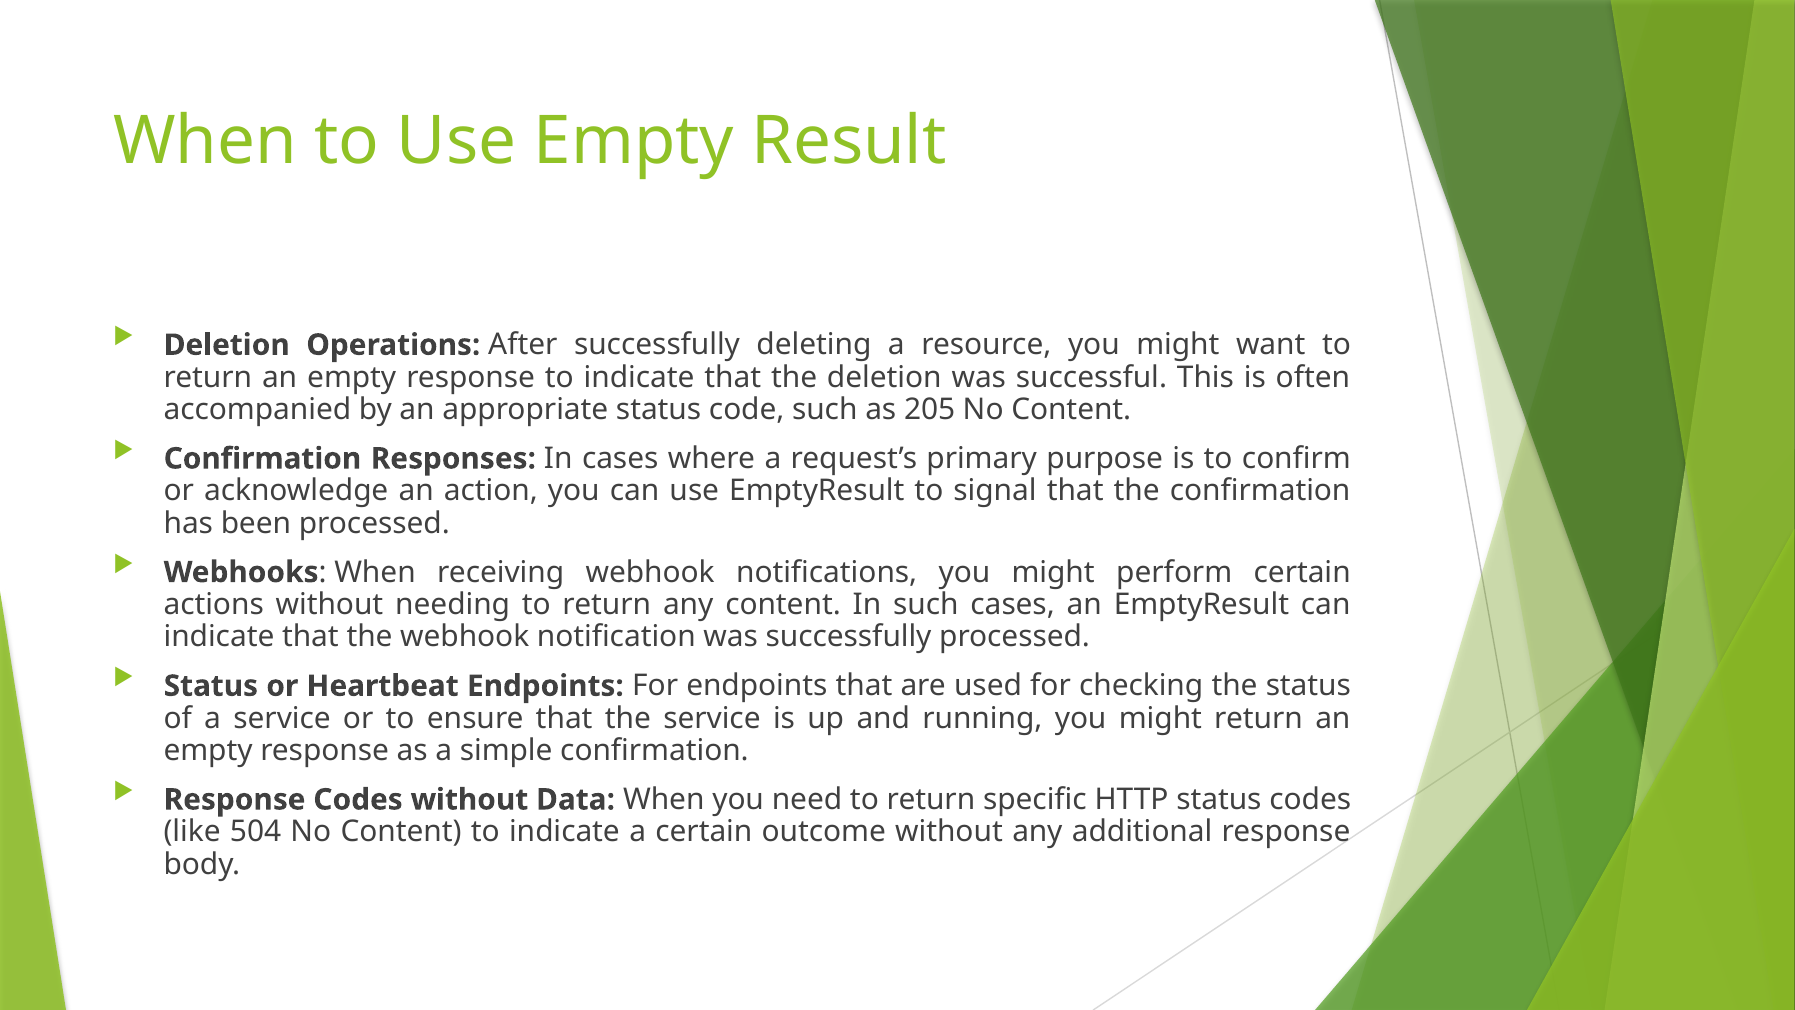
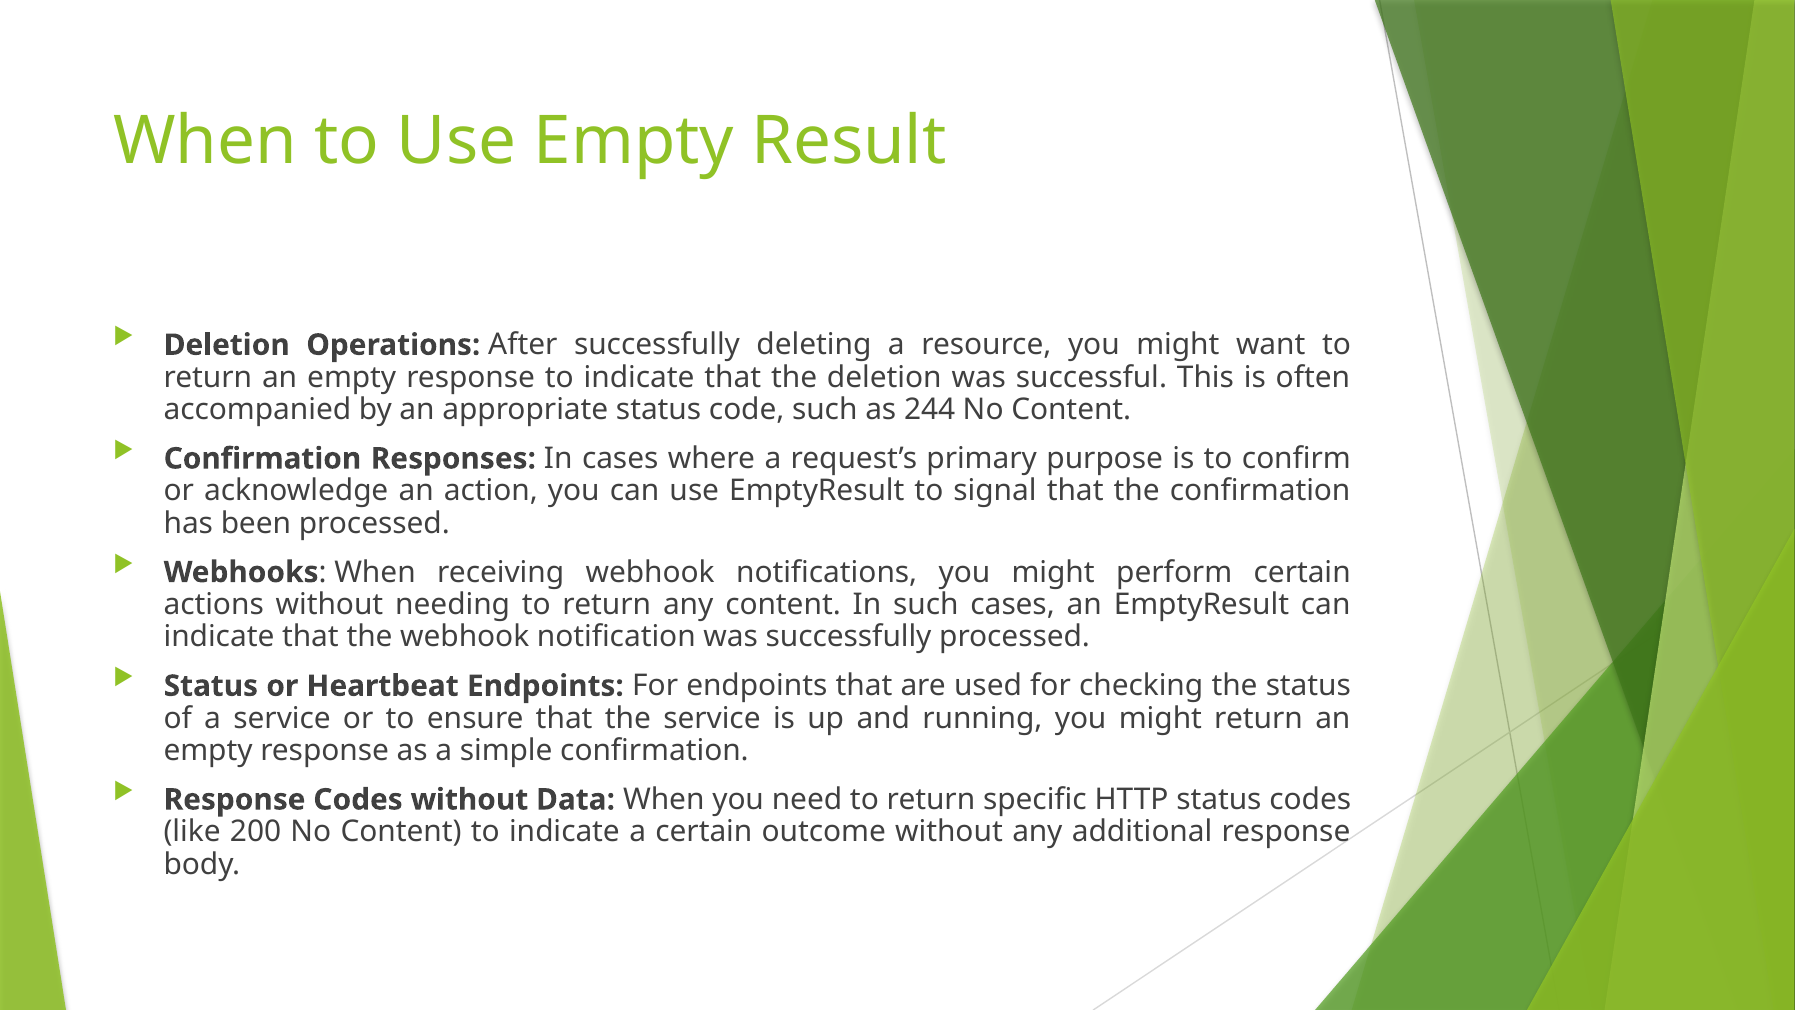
205: 205 -> 244 (930, 409)
504: 504 -> 200 (256, 832)
